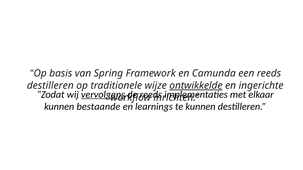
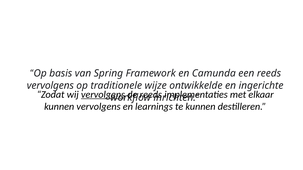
destilleren: destilleren -> vervolgens (50, 86)
ontwikkelde underline: present -> none (196, 86)
kunnen bestaande: bestaande -> vervolgens (99, 107)
